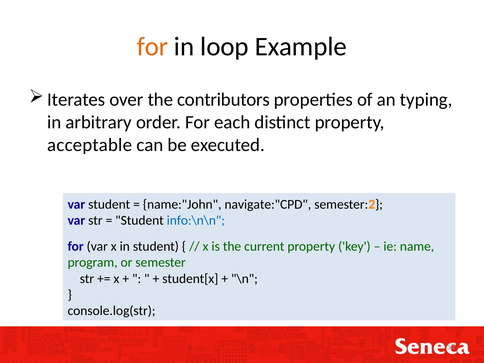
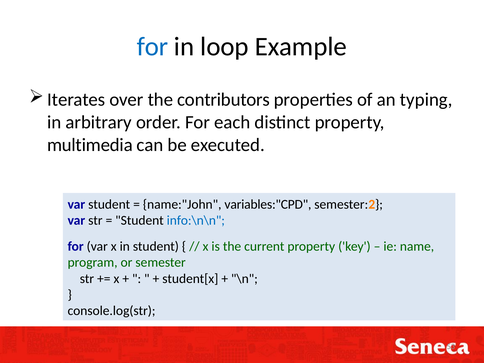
for colour: orange -> blue (152, 47)
acceptable: acceptable -> multimedia (90, 145)
navigate:"CPD: navigate:"CPD -> variables:"CPD (268, 204)
